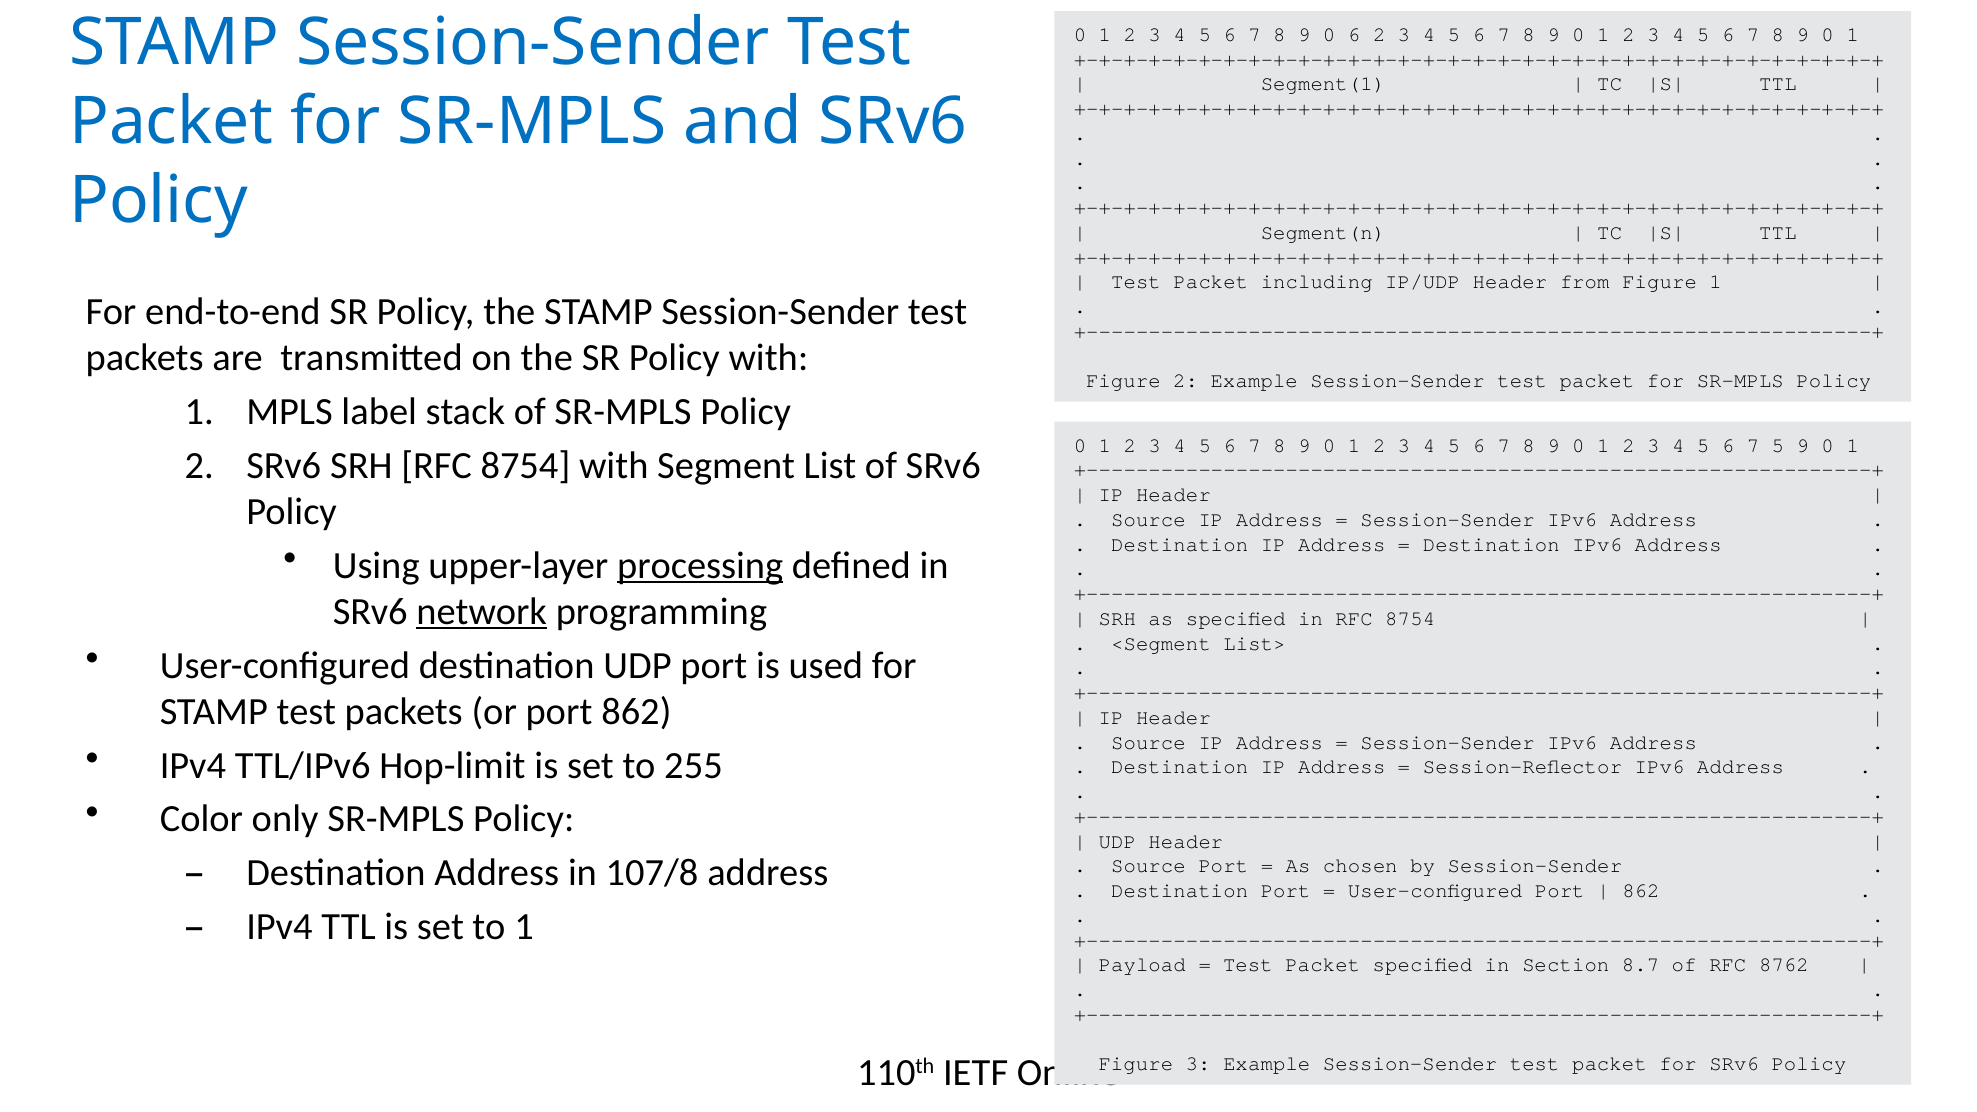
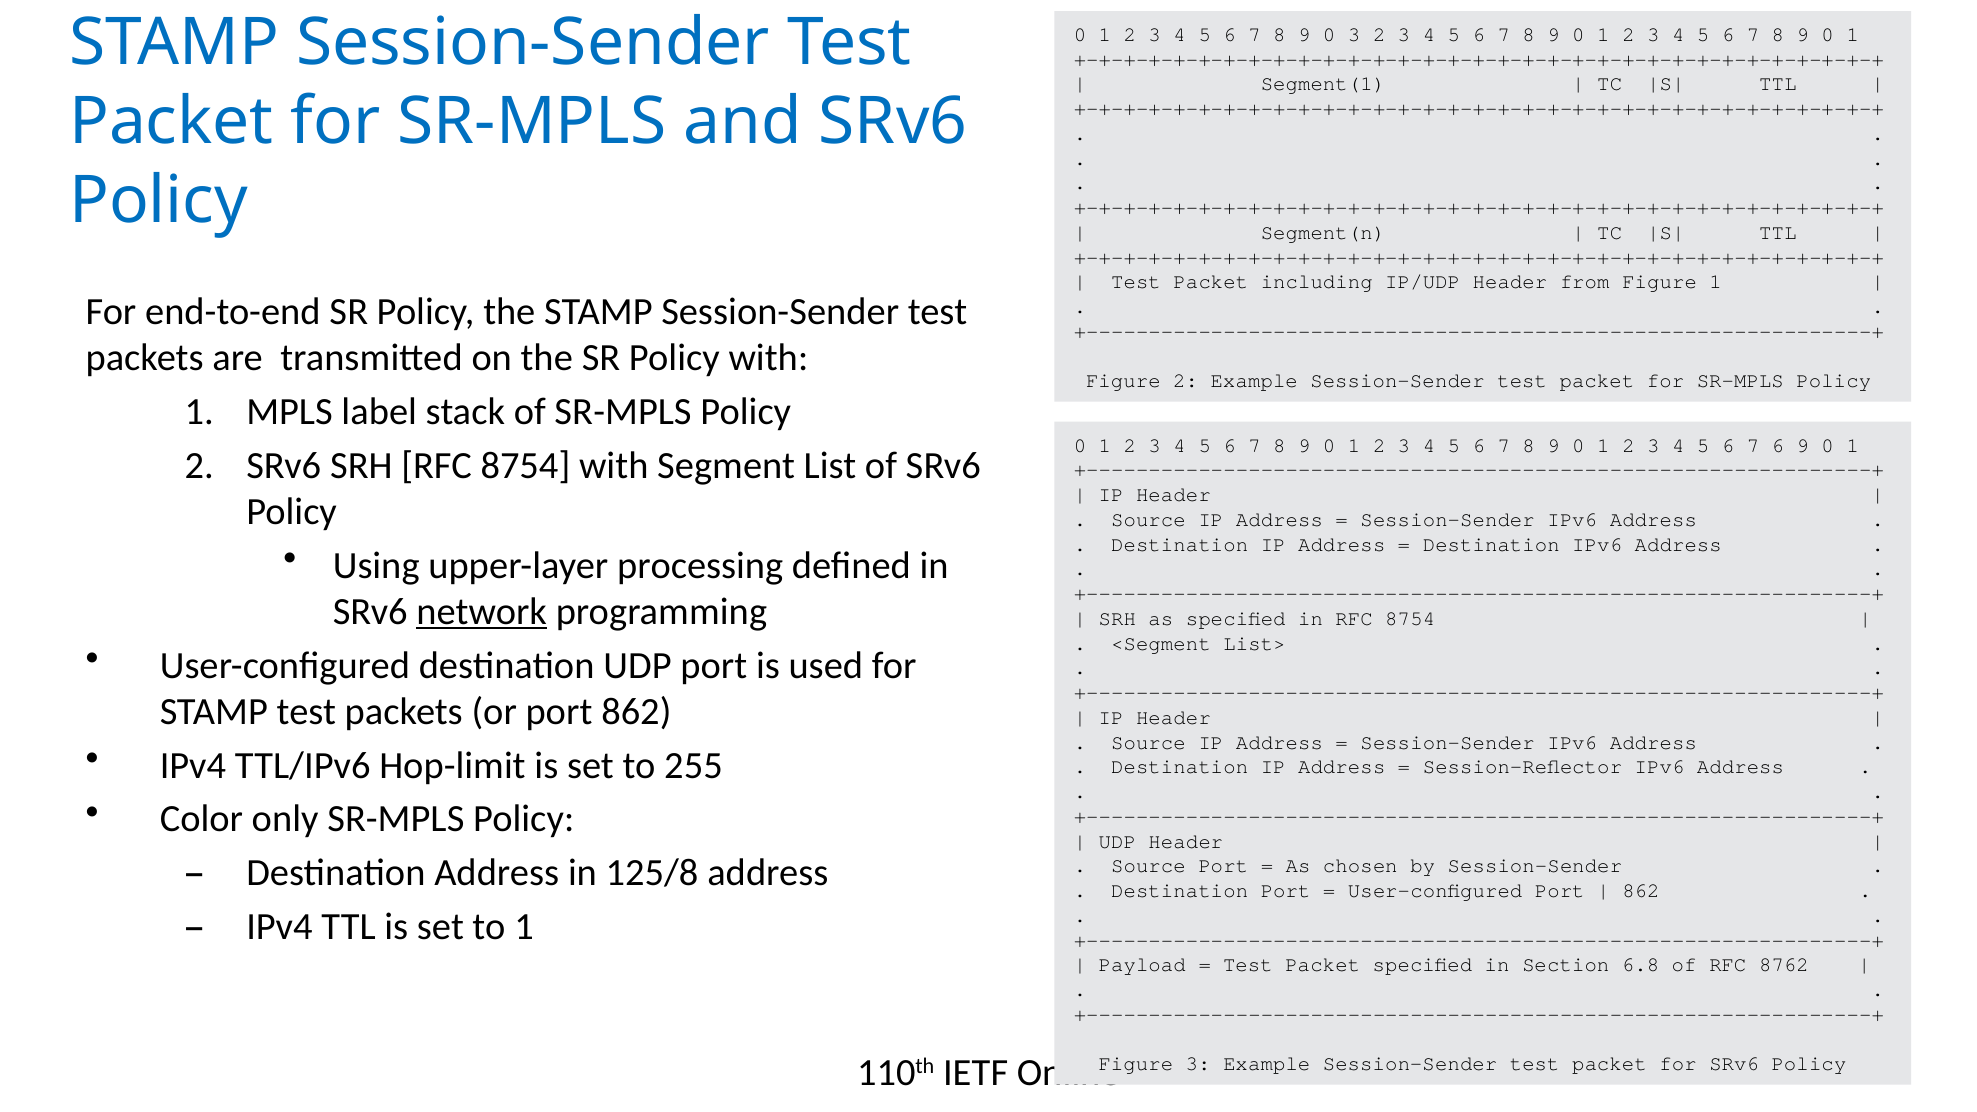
0 6: 6 -> 3 (1354, 35)
7 5: 5 -> 6 (1778, 445)
processing underline: present -> none (700, 565)
107/8: 107/8 -> 125/8 (652, 873)
8.7: 8.7 -> 6.8 (1641, 965)
